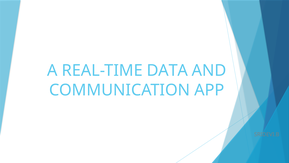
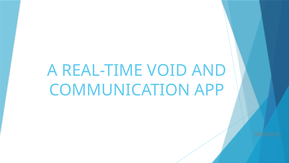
DATA: DATA -> VOID (167, 70)
